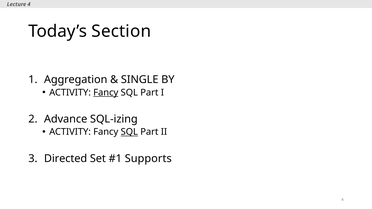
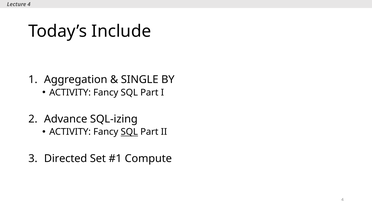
Section: Section -> Include (121, 31)
Fancy underline: present -> none (106, 93)
Supports: Supports -> Compute (148, 159)
